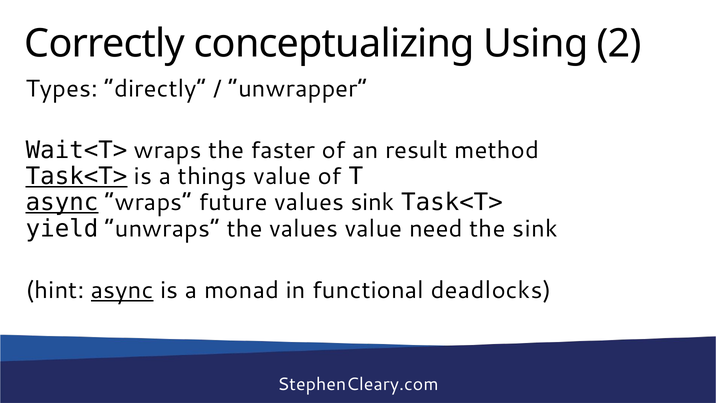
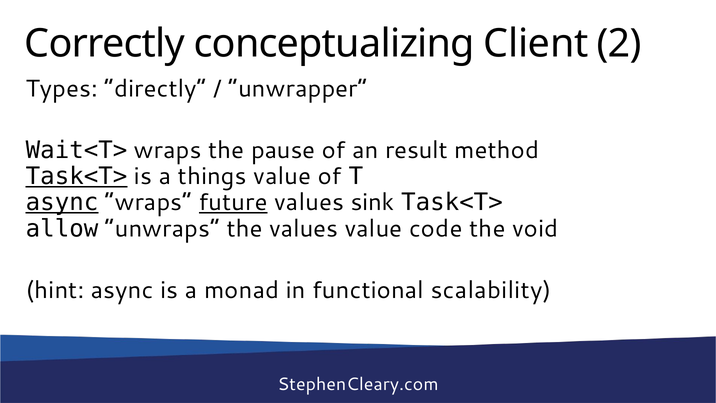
Using: Using -> Client (536, 43)
faster: faster -> pause (283, 150)
future underline: none -> present (233, 202)
yield: yield -> allow (62, 228)
need: need -> code (436, 228)
the sink: sink -> void (535, 228)
async underline: present -> none (122, 290)
deadlocks: deadlocks -> scalability (491, 290)
